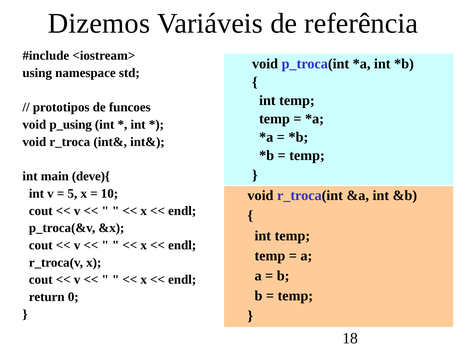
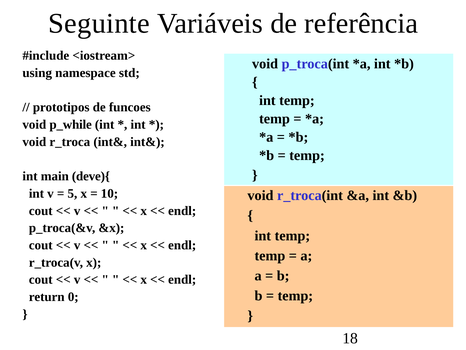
Dizemos: Dizemos -> Seguinte (99, 23)
p_using: p_using -> p_while (71, 124)
